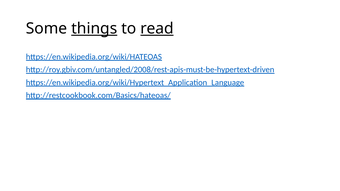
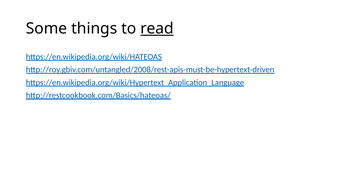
things underline: present -> none (94, 29)
